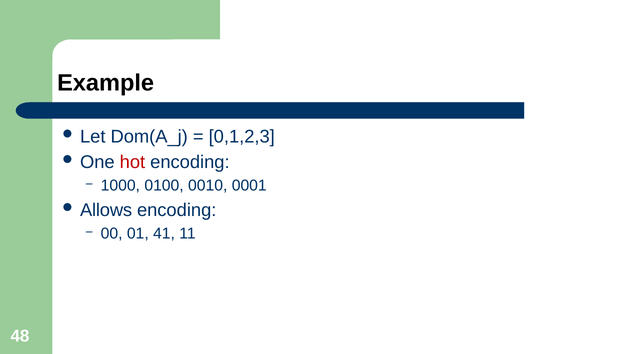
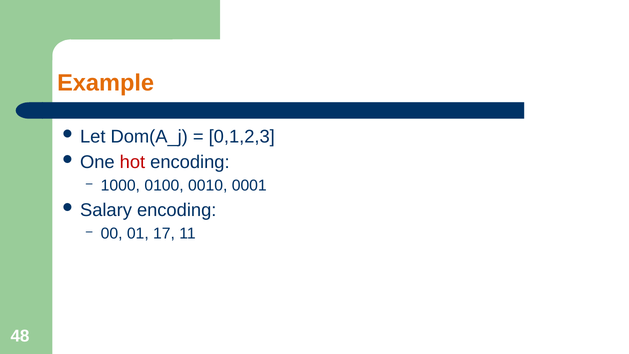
Example colour: black -> orange (106, 83)
Allows: Allows -> Salary (106, 210)
41: 41 -> 17 (164, 233)
